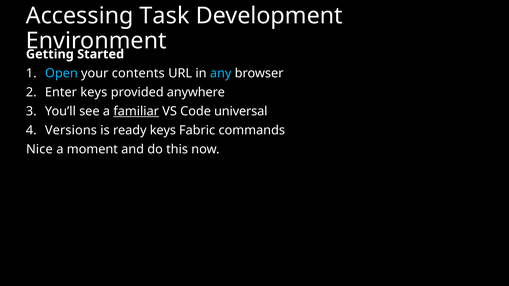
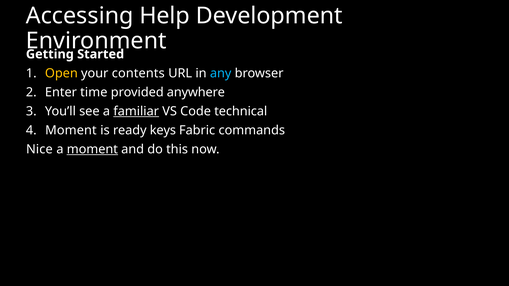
Task: Task -> Help (165, 16)
Open colour: light blue -> yellow (61, 73)
Enter keys: keys -> time (94, 92)
universal: universal -> technical (241, 111)
Versions: Versions -> Moment (71, 130)
moment underline: none -> present (92, 149)
